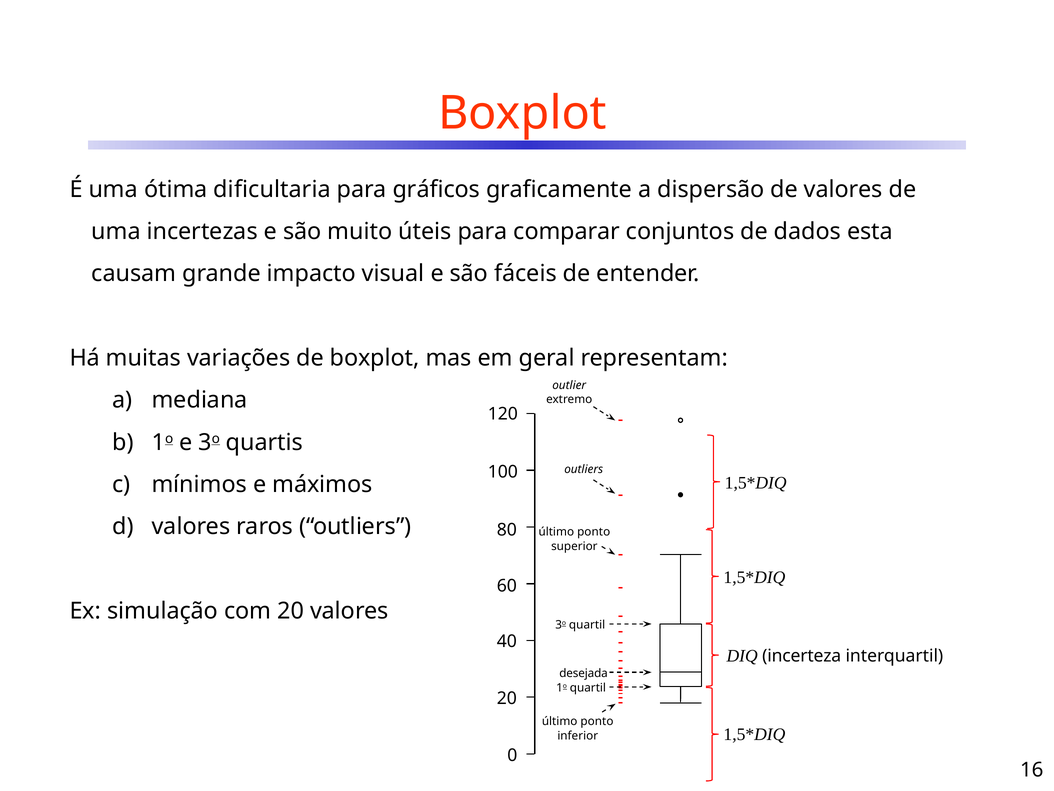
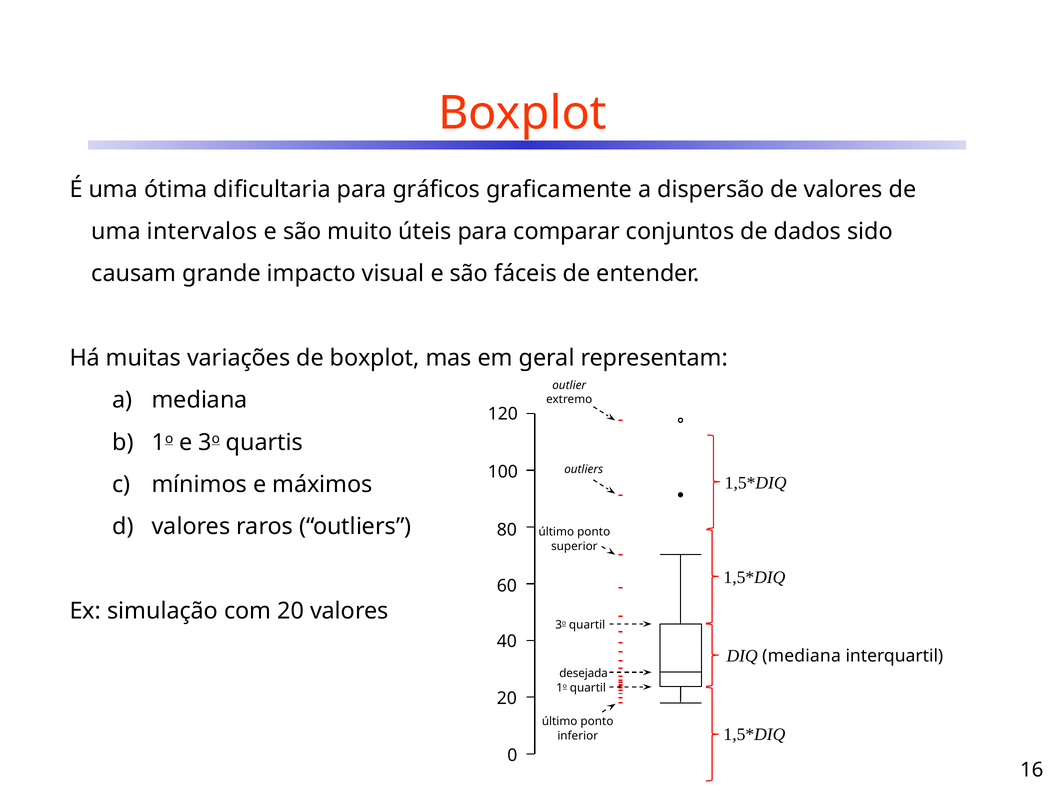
incertezas: incertezas -> intervalos (202, 231)
esta: esta -> sido (870, 231)
DIQ incerteza: incerteza -> mediana (802, 656)
